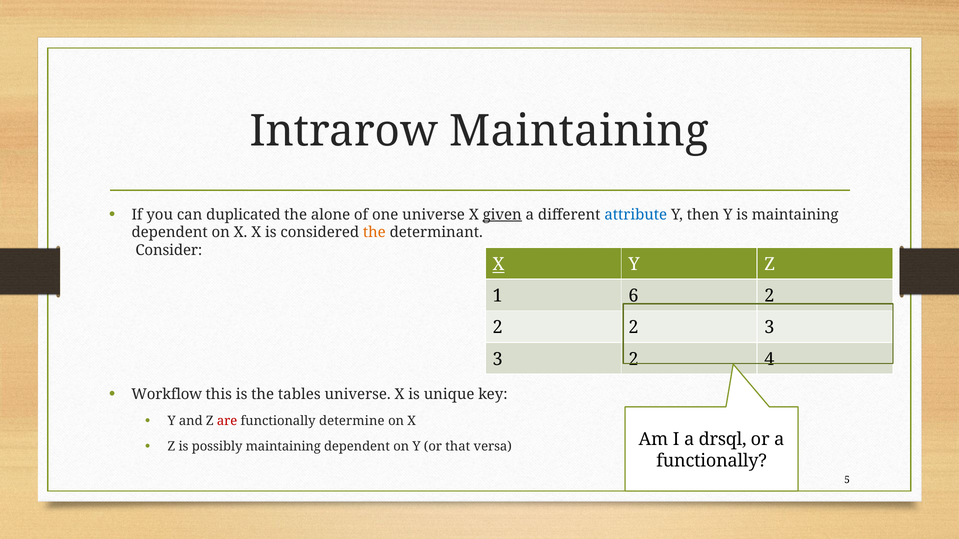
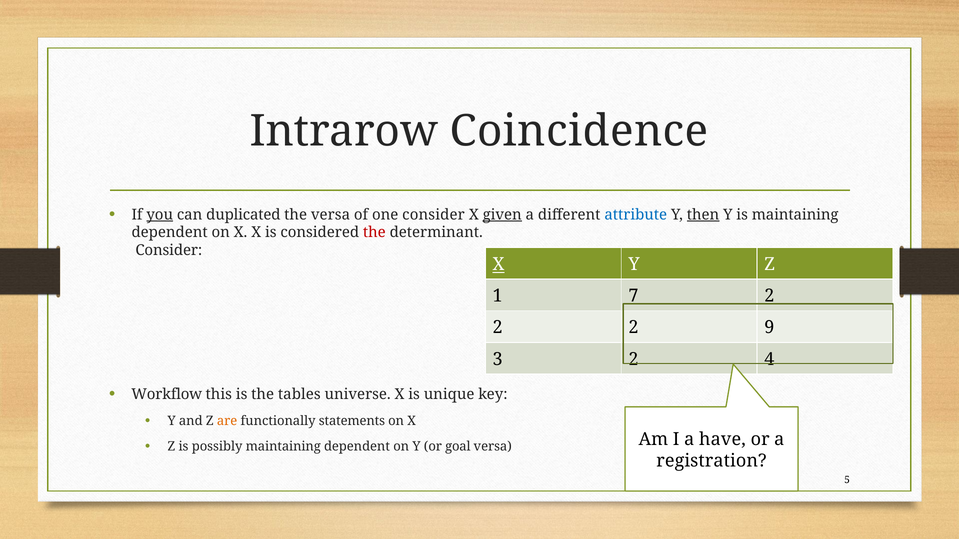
Intrarow Maintaining: Maintaining -> Coincidence (579, 132)
you underline: none -> present (160, 215)
the alone: alone -> versa (330, 215)
one universe: universe -> consider (433, 215)
then underline: none -> present (703, 215)
the colour: orange -> red (374, 233)
6: 6 -> 7 (633, 296)
2 3: 3 -> 9 (769, 328)
are colour: red -> orange (227, 421)
determine: determine -> statements (352, 421)
drsql: drsql -> have (722, 440)
that: that -> goal (458, 447)
functionally: functionally -> registration (711, 461)
